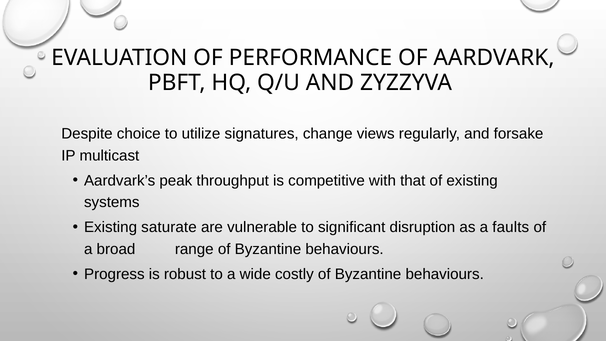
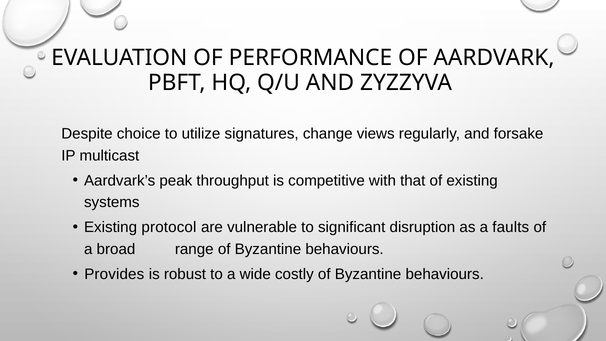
saturate: saturate -> protocol (169, 227)
Progress: Progress -> Provides (114, 274)
